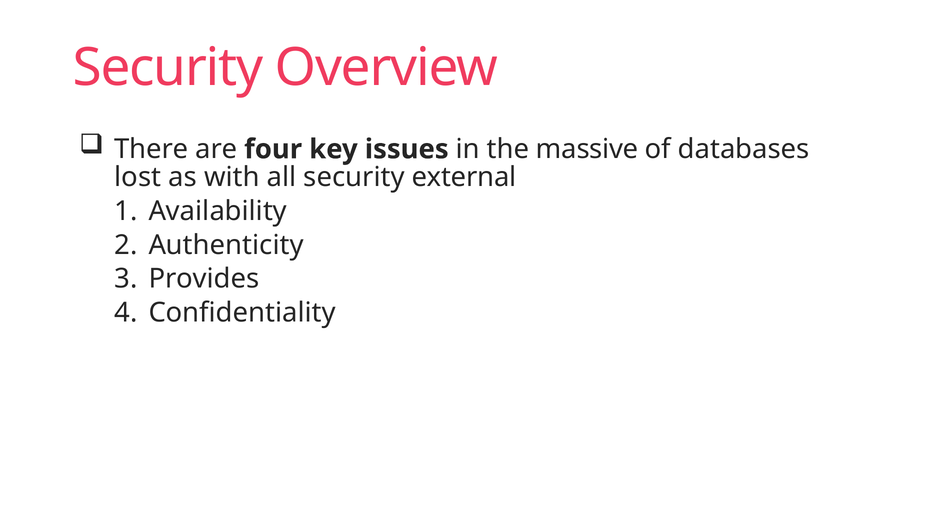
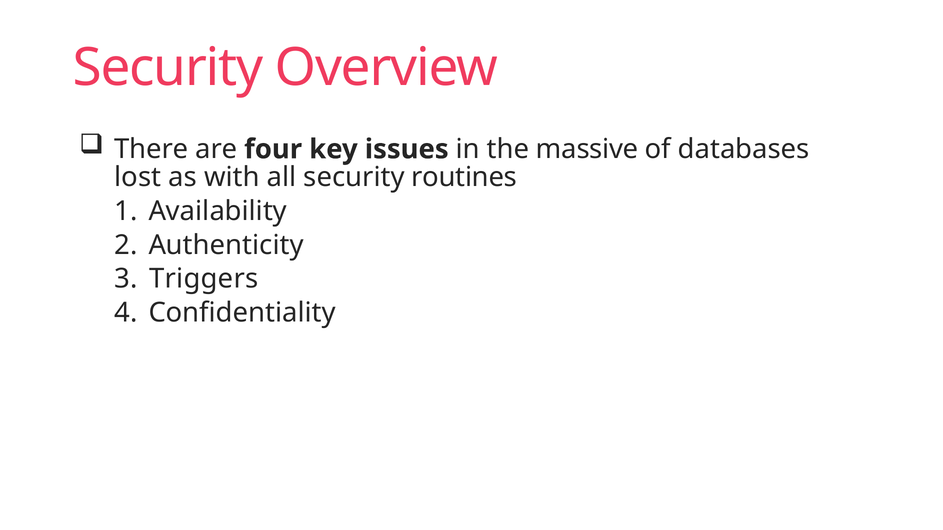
external: external -> routines (464, 177)
Provides: Provides -> Triggers (204, 279)
